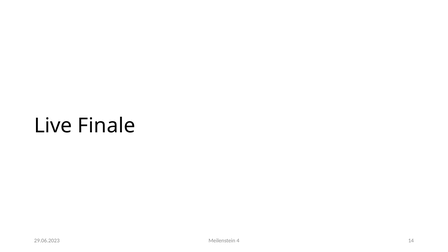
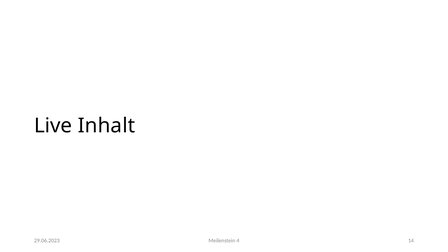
Finale: Finale -> Inhalt (107, 126)
